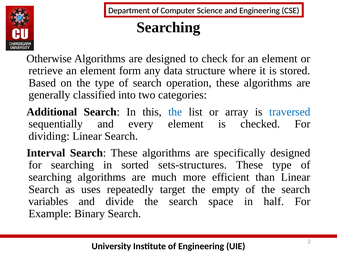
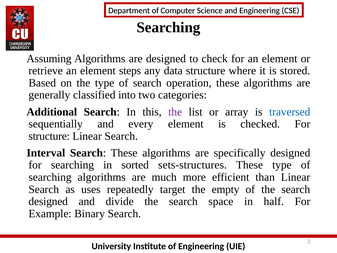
Otherwise: Otherwise -> Assuming (49, 58)
form: form -> steps (130, 71)
the colour: blue -> purple (175, 112)
dividing: dividing -> structure (49, 136)
variables: variables -> designed (48, 201)
